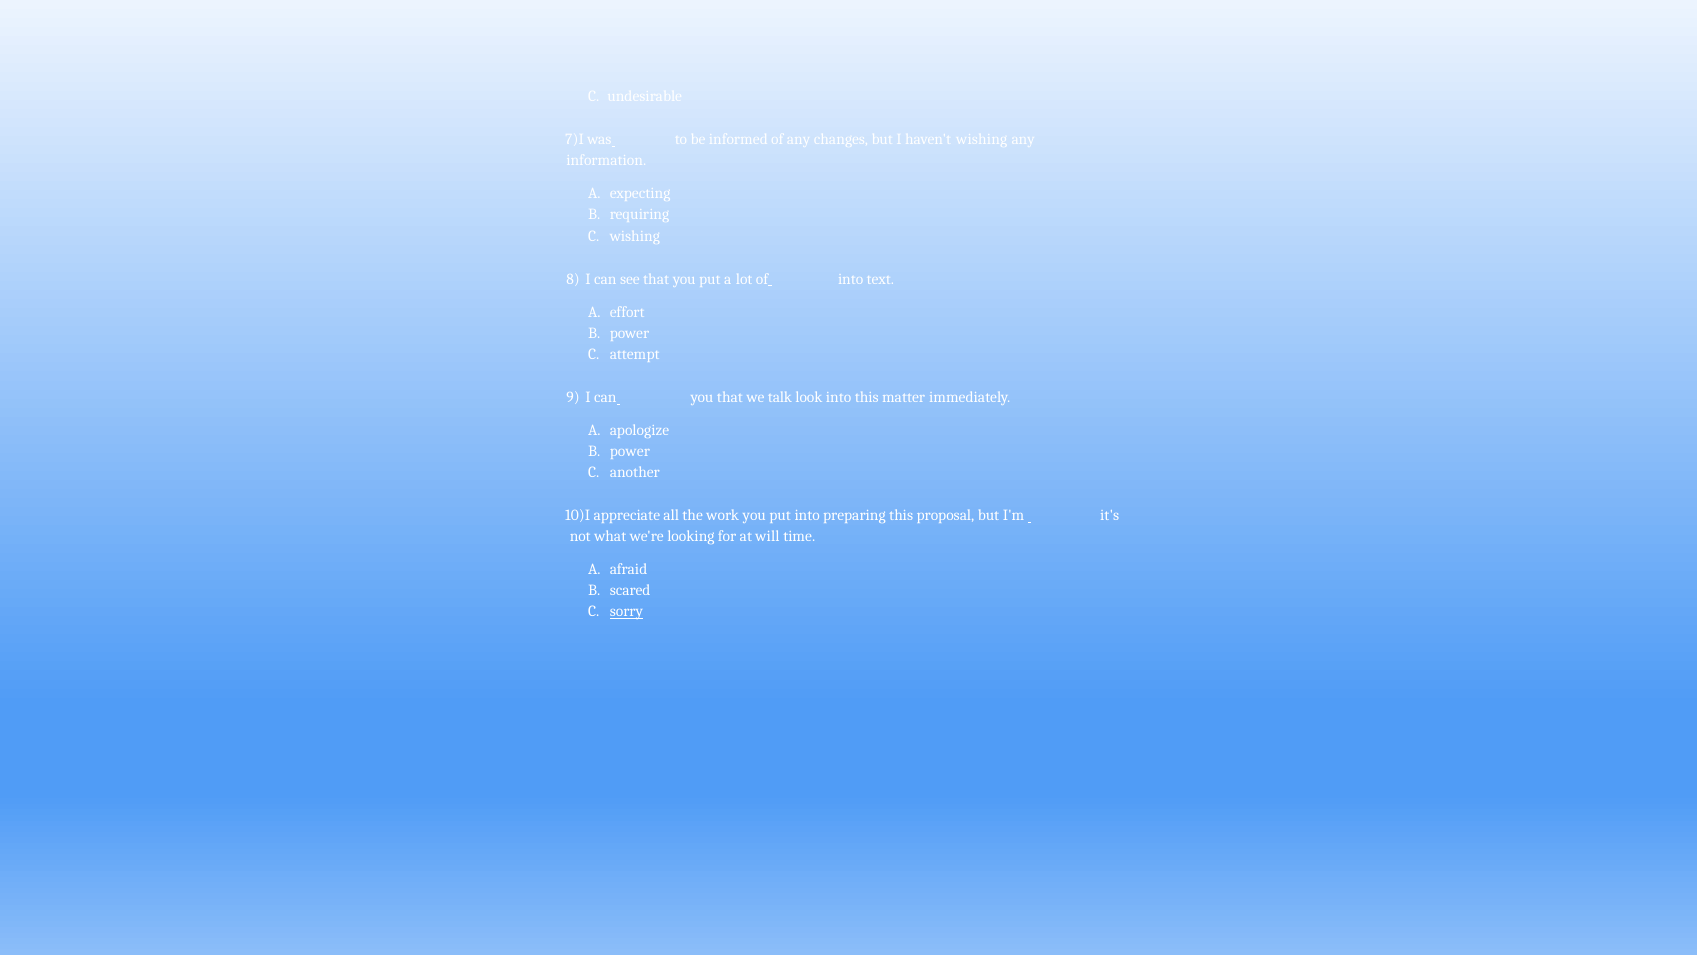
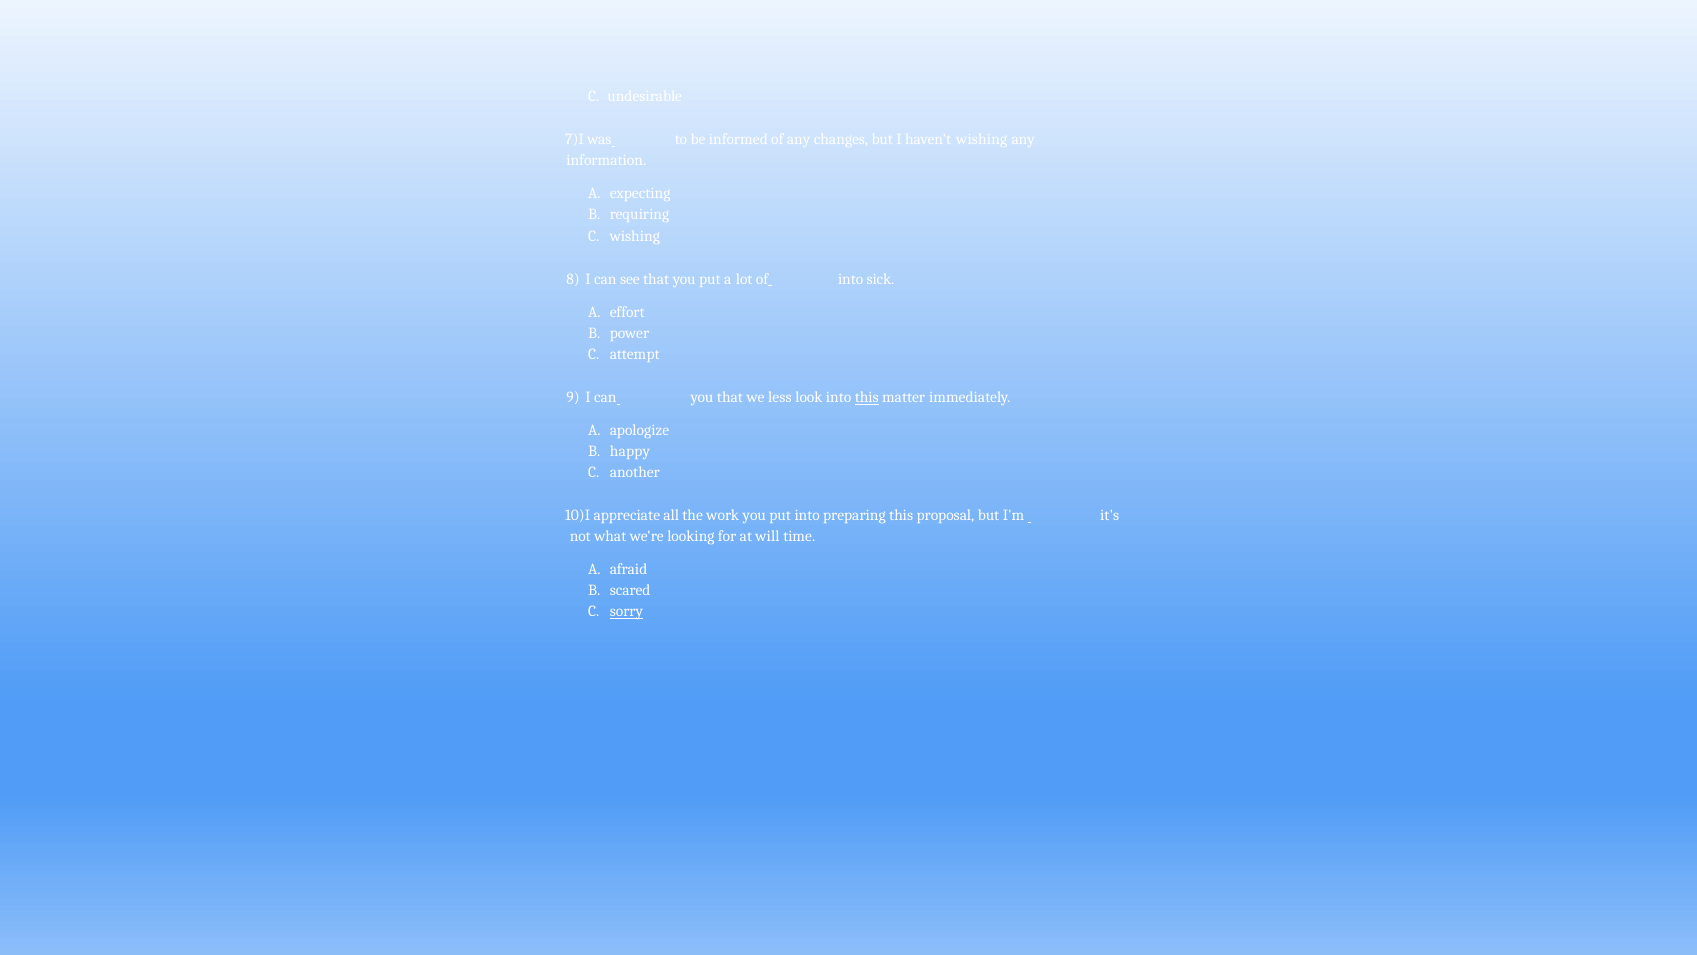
text: text -> sick (880, 279)
talk: talk -> less (780, 397)
this underline: none -> present (867, 397)
power: power -> happy (630, 451)
